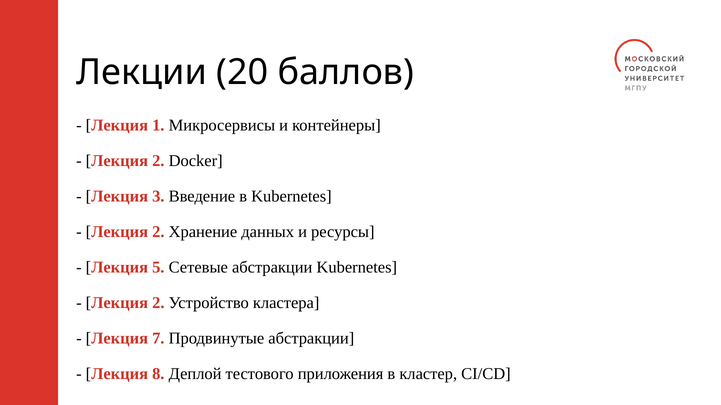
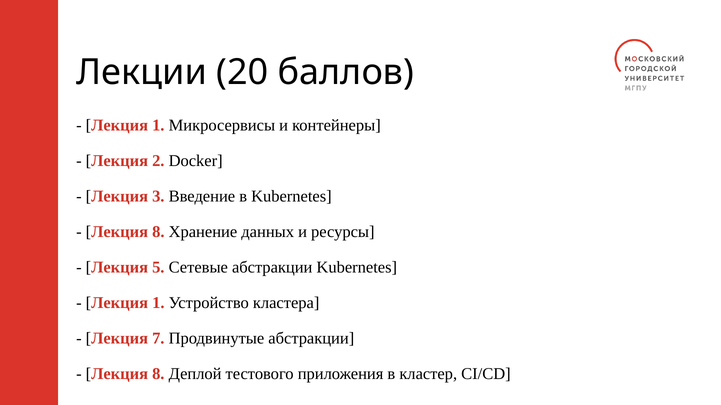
2: 2 -> 8 (158, 232)
2: 2 -> 1 (158, 303)
